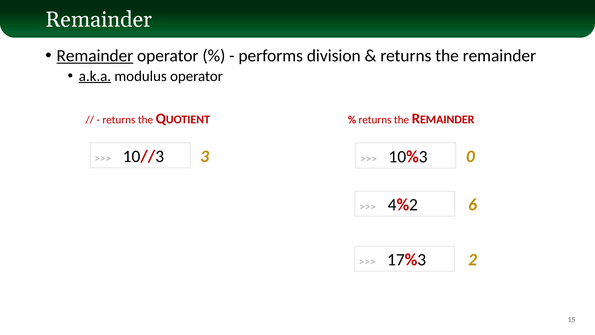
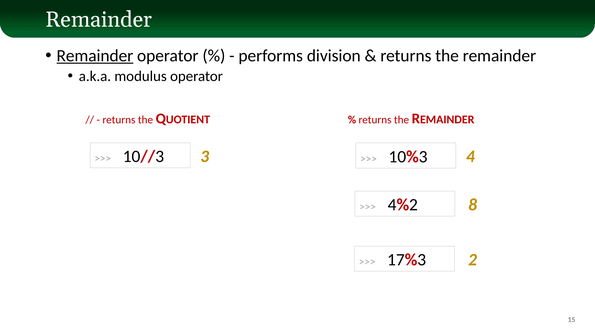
a.k.a underline: present -> none (95, 76)
0: 0 -> 4 (470, 156)
6: 6 -> 8 (473, 204)
